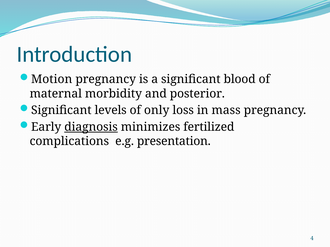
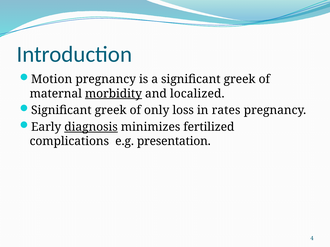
a significant blood: blood -> greek (240, 79)
morbidity underline: none -> present (113, 94)
posterior: posterior -> localized (197, 94)
levels: levels -> greek (111, 111)
mass: mass -> rates (226, 111)
